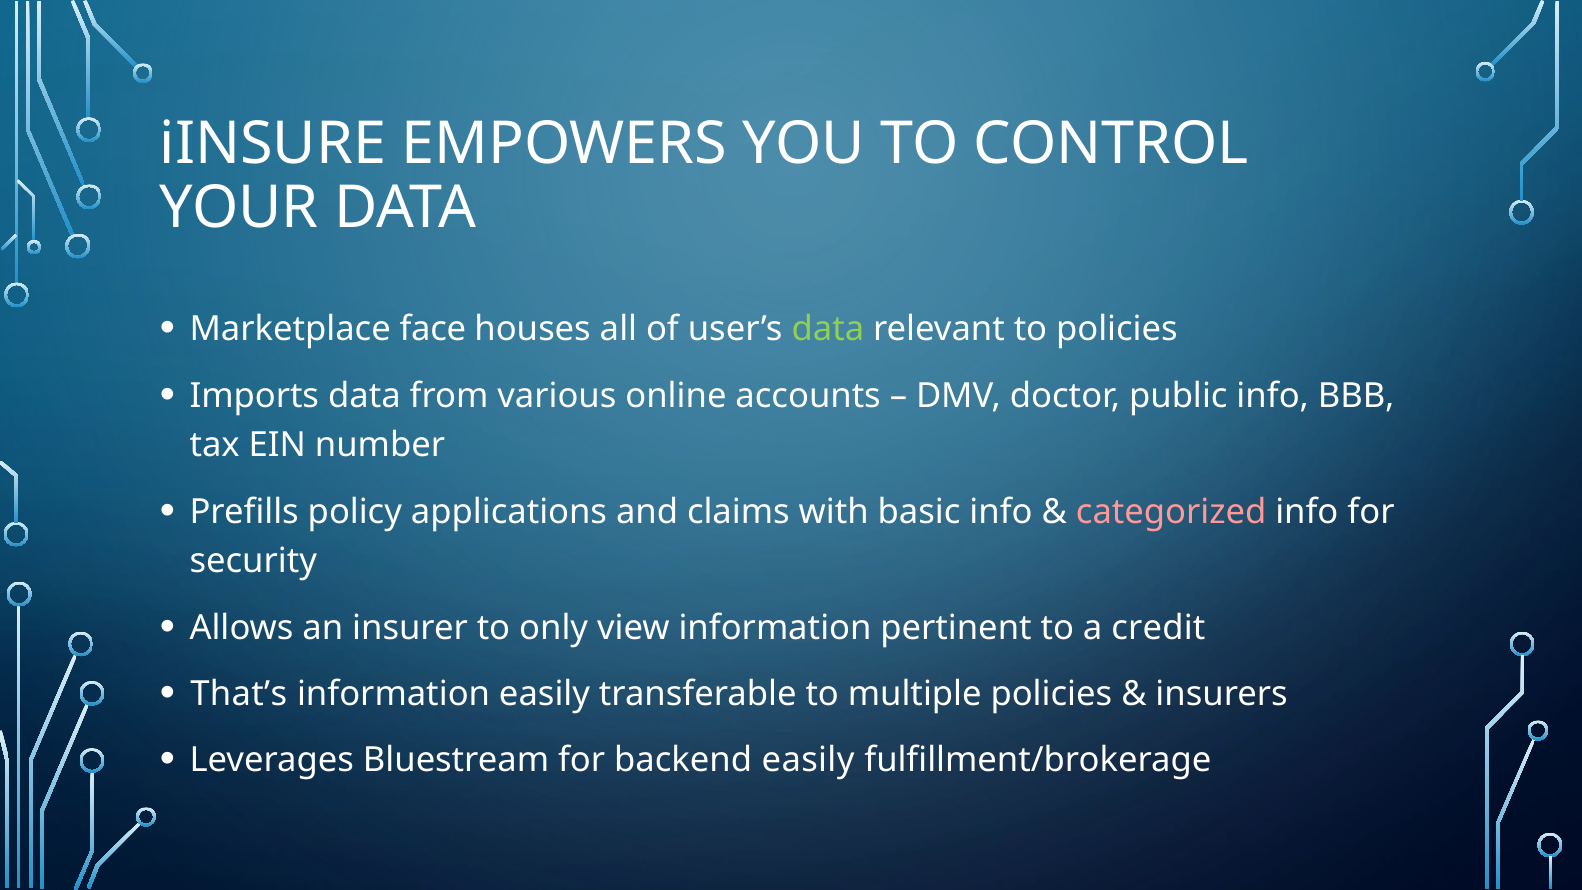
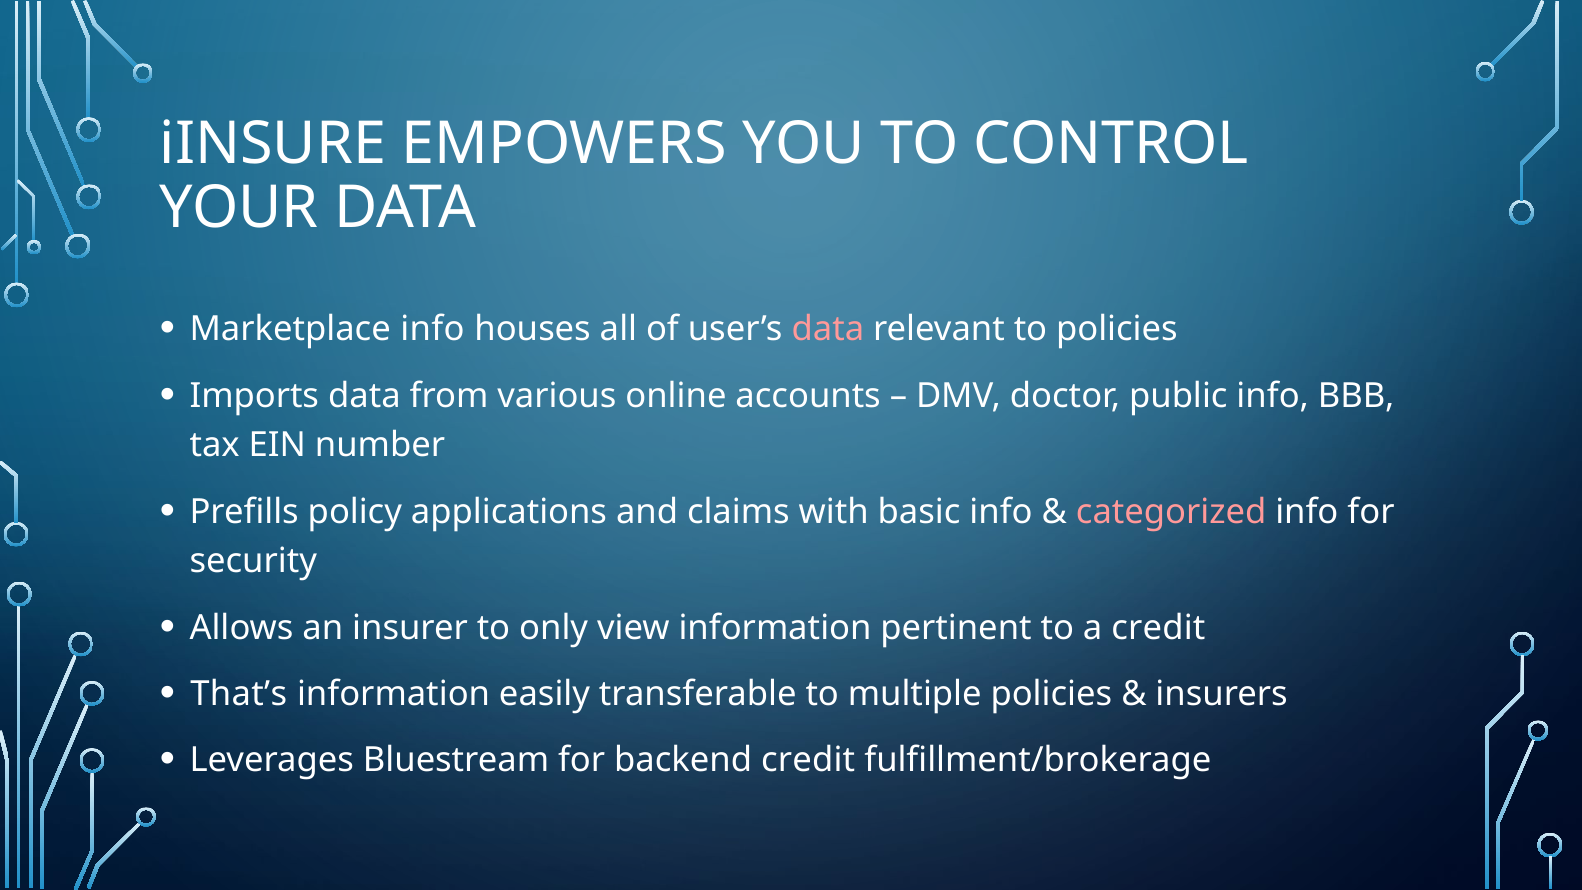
Marketplace face: face -> info (432, 329)
data colour: light green -> pink (828, 329)
backend easily: easily -> credit (808, 760)
